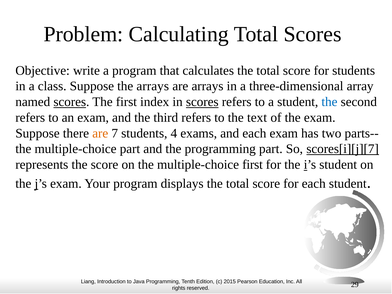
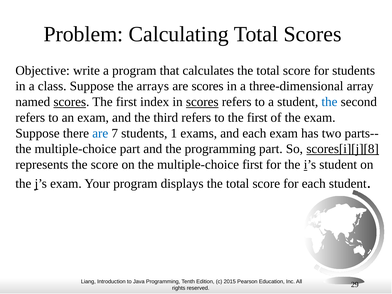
are arrays: arrays -> scores (208, 86)
to the text: text -> first (257, 118)
are colour: orange -> blue (100, 133)
4: 4 -> 1 (174, 133)
scores[i][j][7: scores[i][j][7 -> scores[i][j][8 (343, 149)
